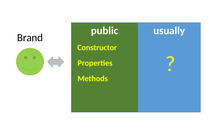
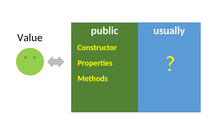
Brand: Brand -> Value (30, 38)
